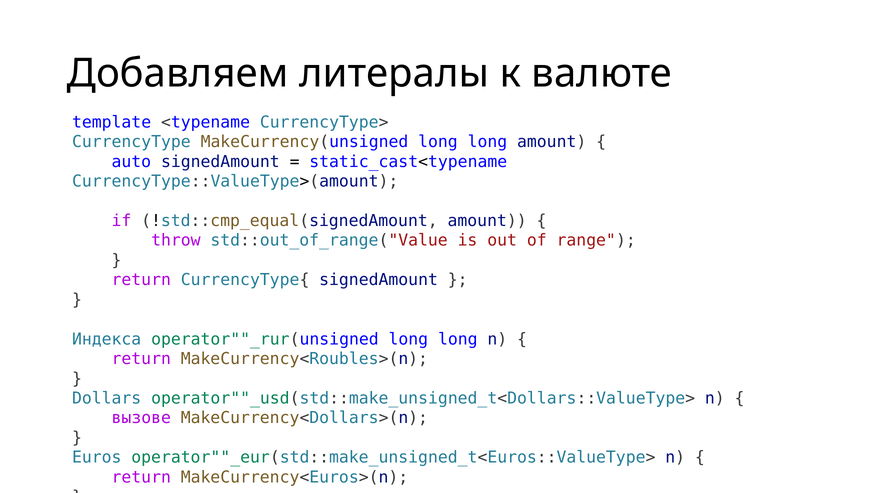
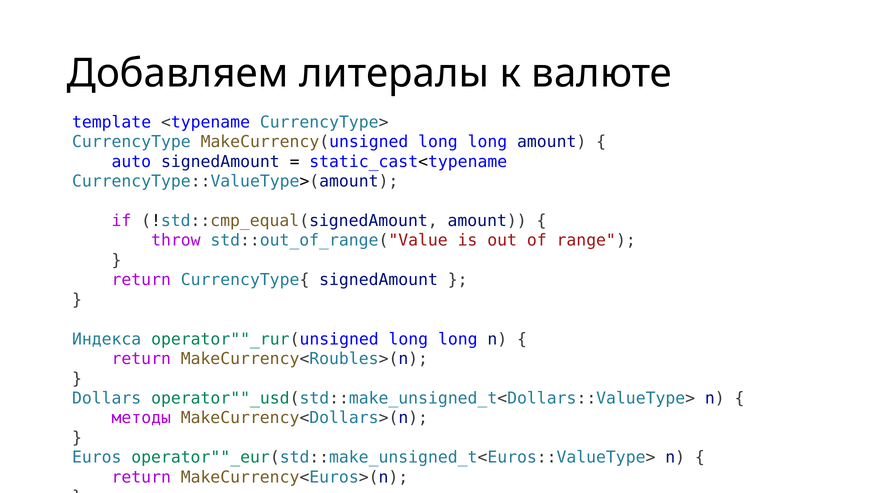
вызове: вызове -> методы (141, 418)
